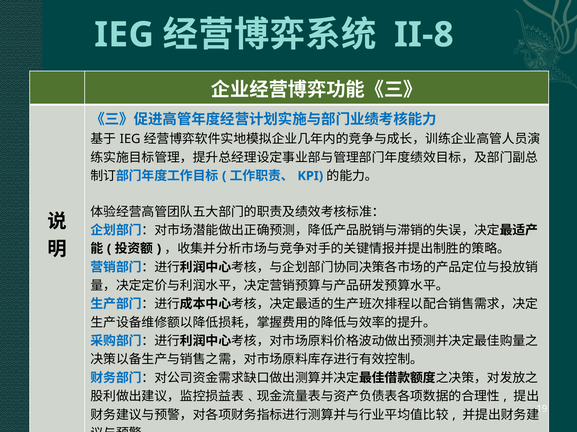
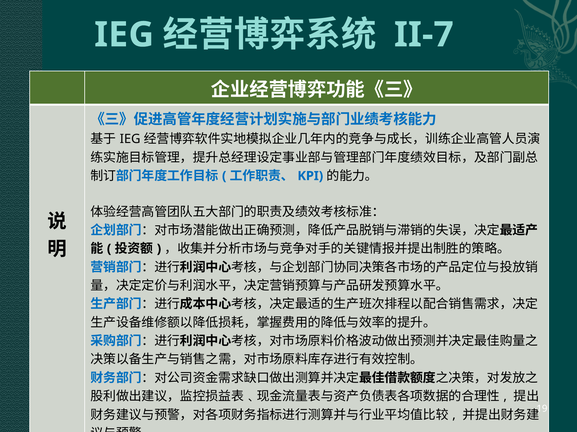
II-8: II-8 -> II-7 (424, 35)
